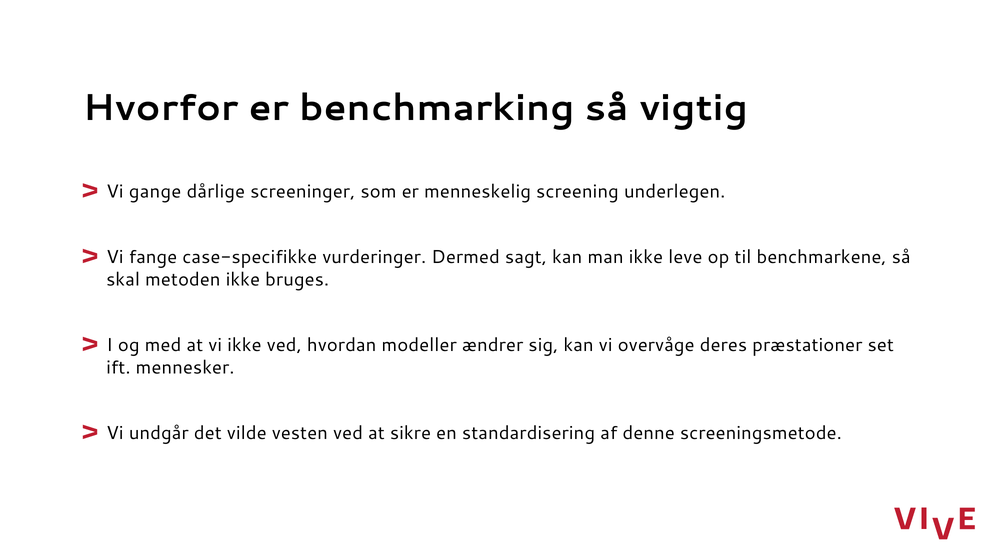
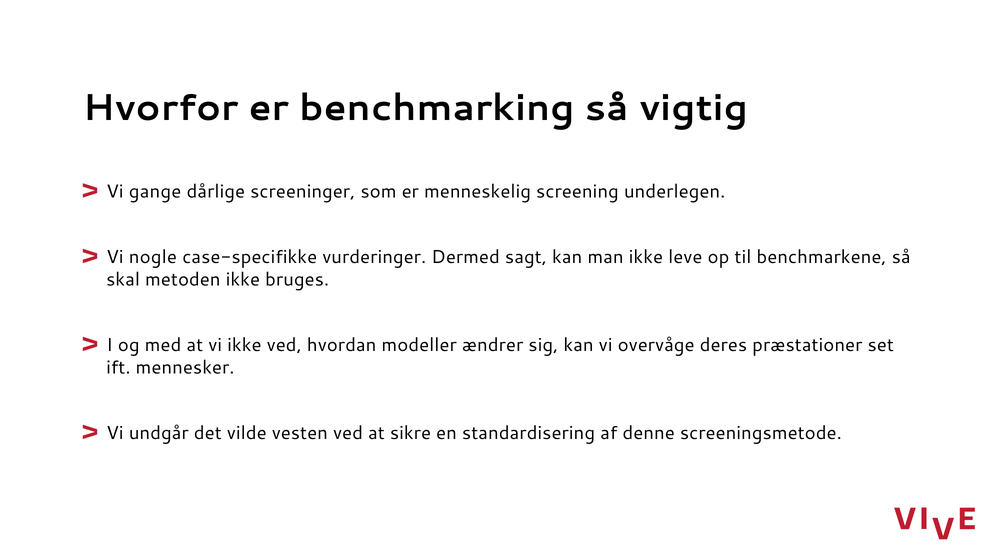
fange: fange -> nogle (153, 257)
